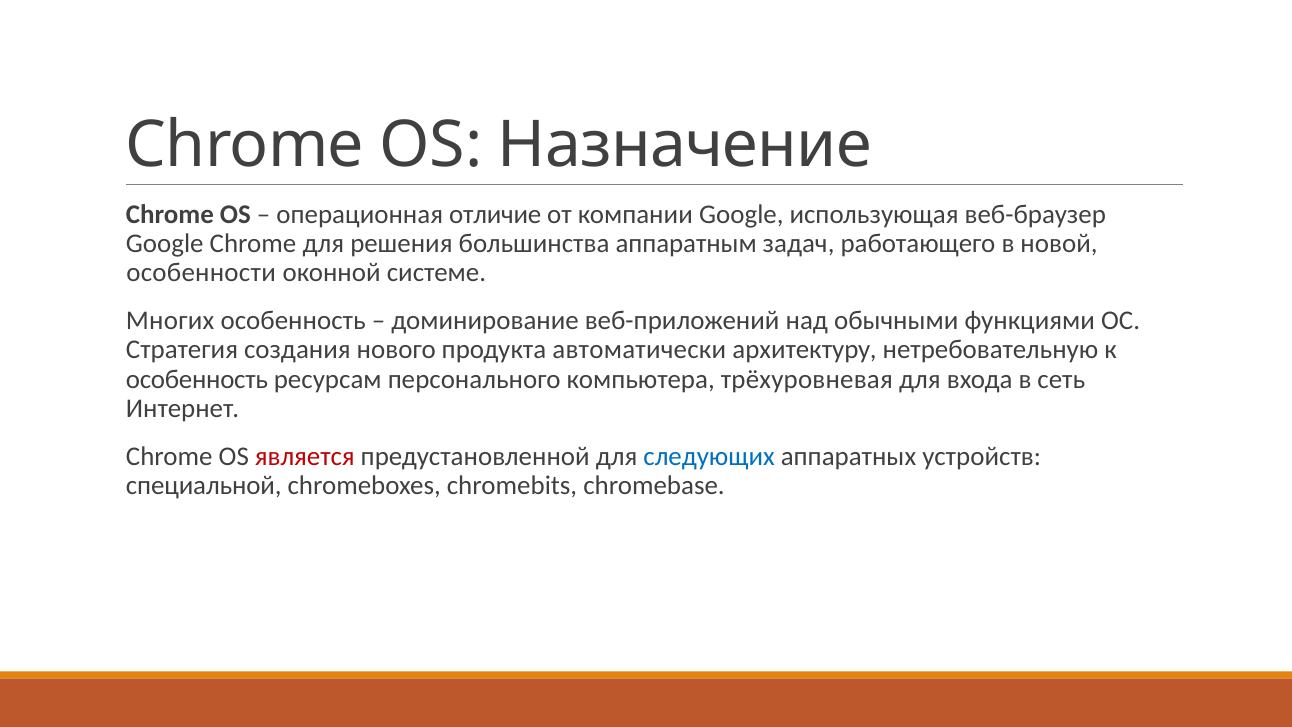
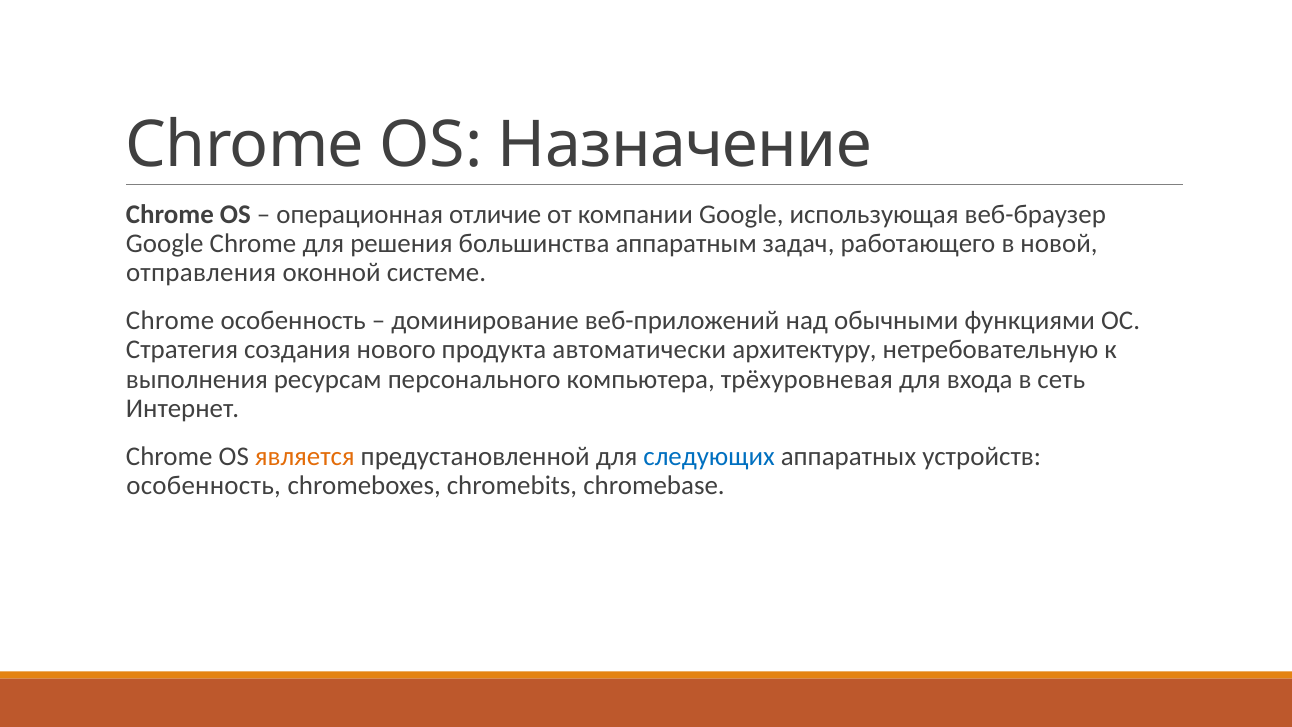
особенности: особенности -> отправления (201, 273)
Многих: Многих -> Chrome (170, 321)
особенность: особенность -> выполнения (197, 379)
является colour: red -> orange (305, 456)
специальной: специальной -> особенность (204, 485)
